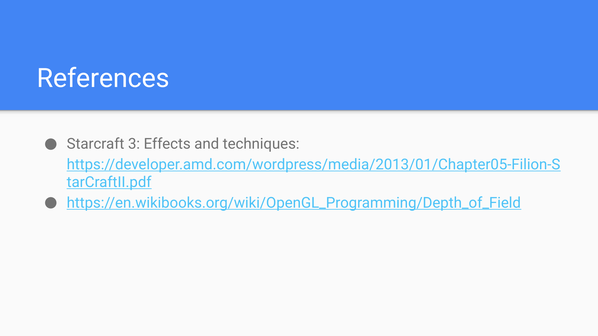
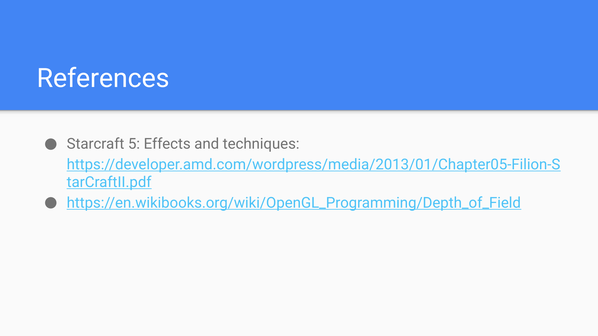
3: 3 -> 5 (134, 144)
